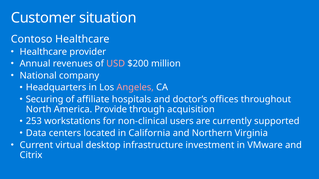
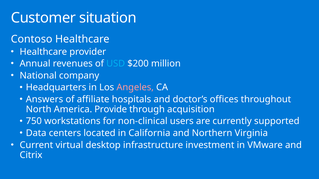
USD colour: pink -> light blue (116, 64)
Securing: Securing -> Answers (45, 99)
253: 253 -> 750 (34, 121)
